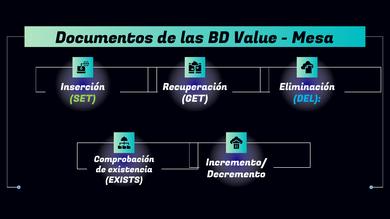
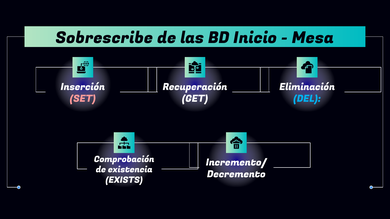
Documentos: Documentos -> Sobrescribe (104, 38)
Value: Value -> Inicio (255, 38)
SET colour: light green -> pink (83, 99)
